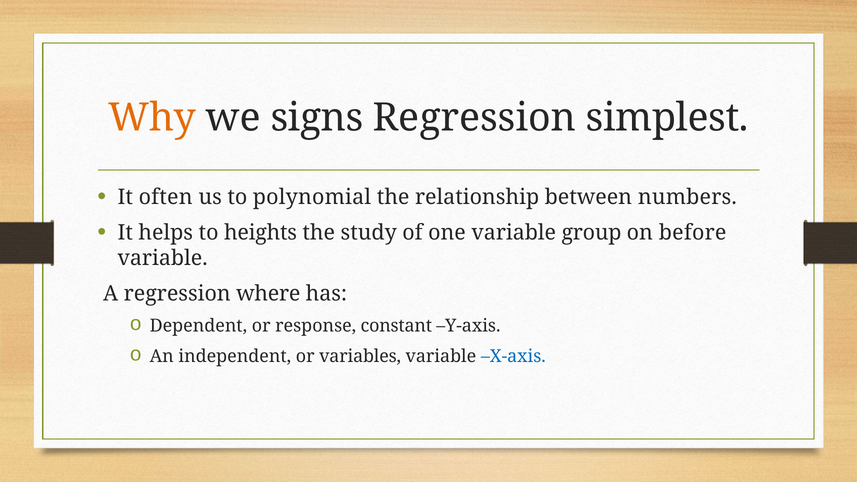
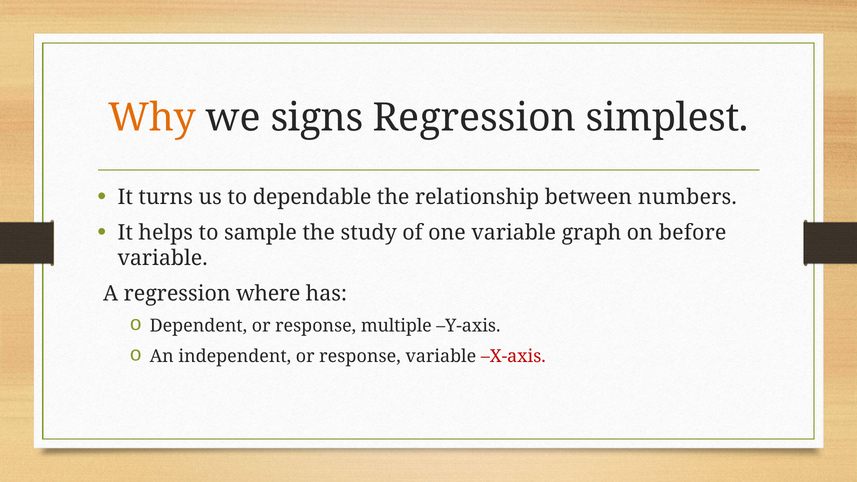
often: often -> turns (166, 197)
polynomial: polynomial -> dependable (312, 197)
heights: heights -> sample (260, 233)
group: group -> graph (591, 233)
constant: constant -> multiple (396, 326)
independent or variables: variables -> response (360, 356)
X-axis colour: blue -> red (513, 356)
